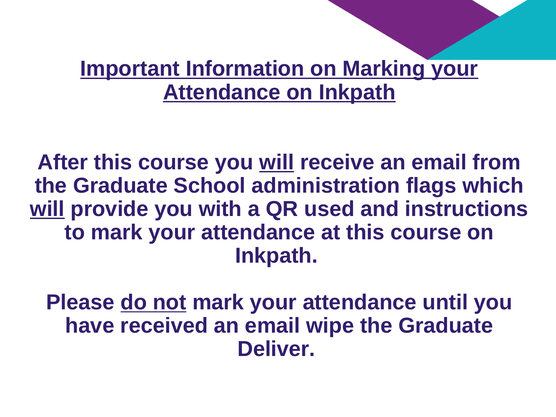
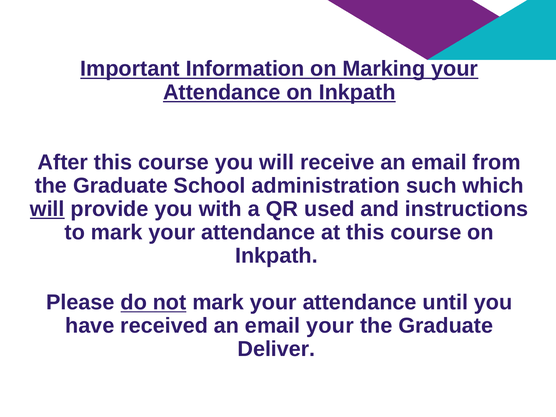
will underline: present -> none (277, 162)
flags: flags -> such (431, 186)
email wipe: wipe -> your (330, 326)
